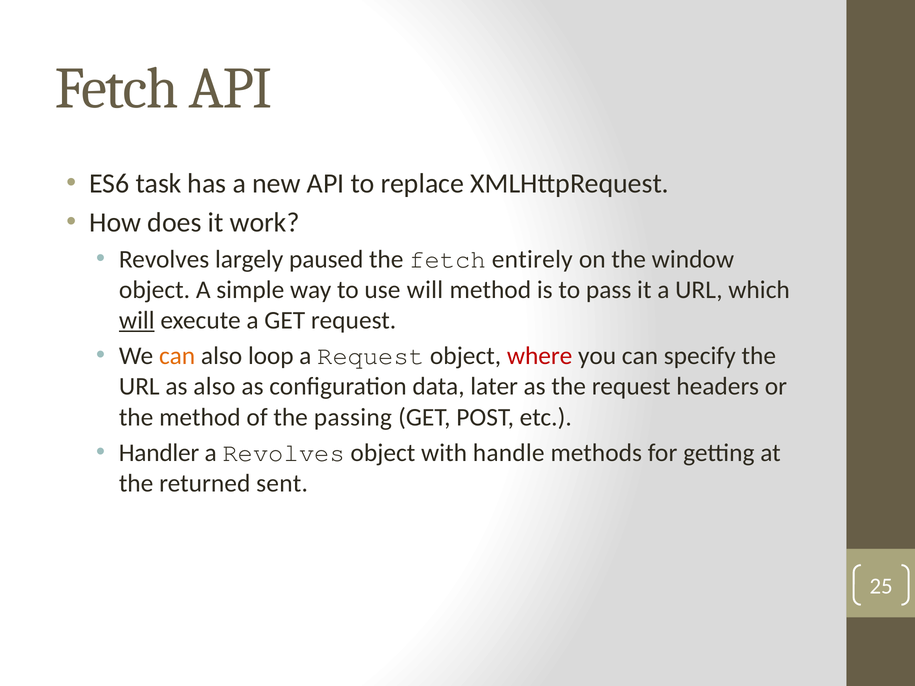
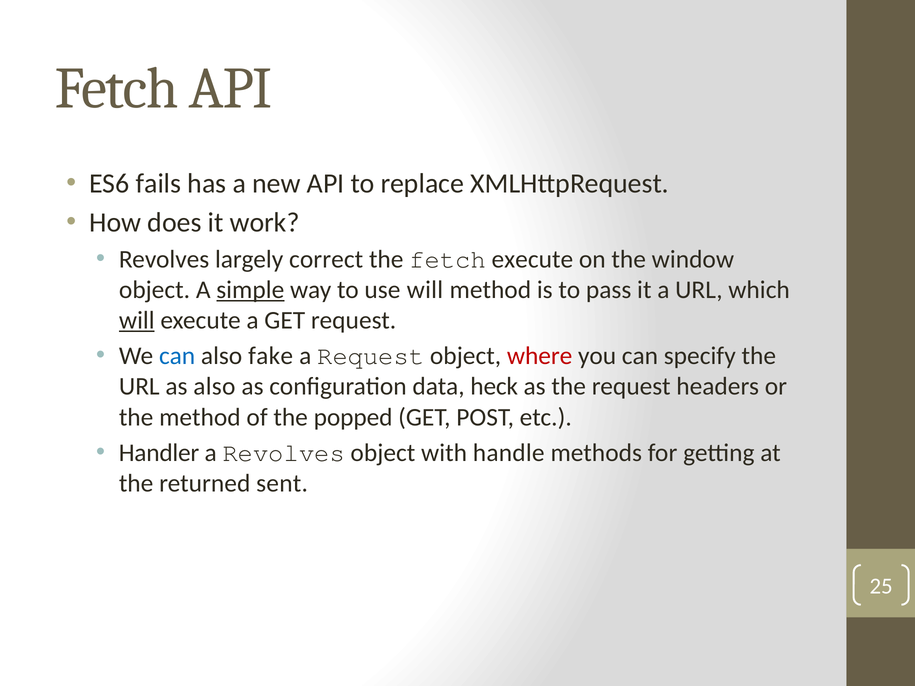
task: task -> fails (158, 183)
paused: paused -> correct (326, 259)
fetch entirely: entirely -> execute (532, 259)
simple underline: none -> present (250, 290)
can colour: orange -> blue (177, 356)
loop: loop -> fake (271, 356)
later: later -> heck (494, 387)
passing: passing -> popped (353, 417)
